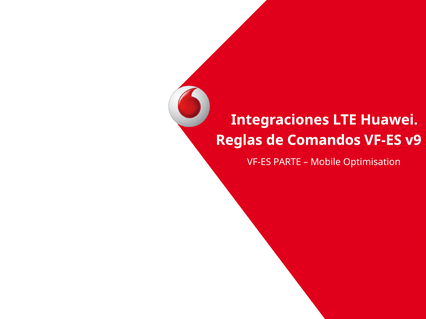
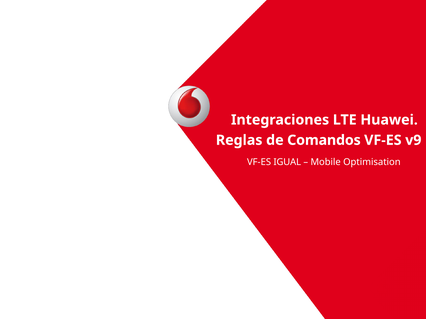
PARTE: PARTE -> IGUAL (287, 162)
